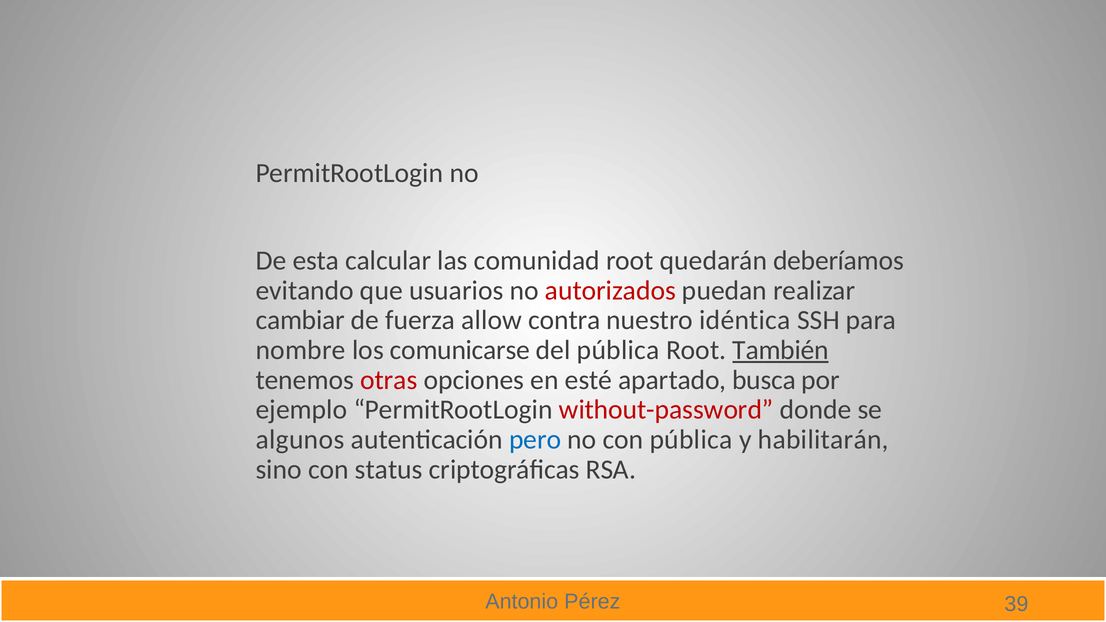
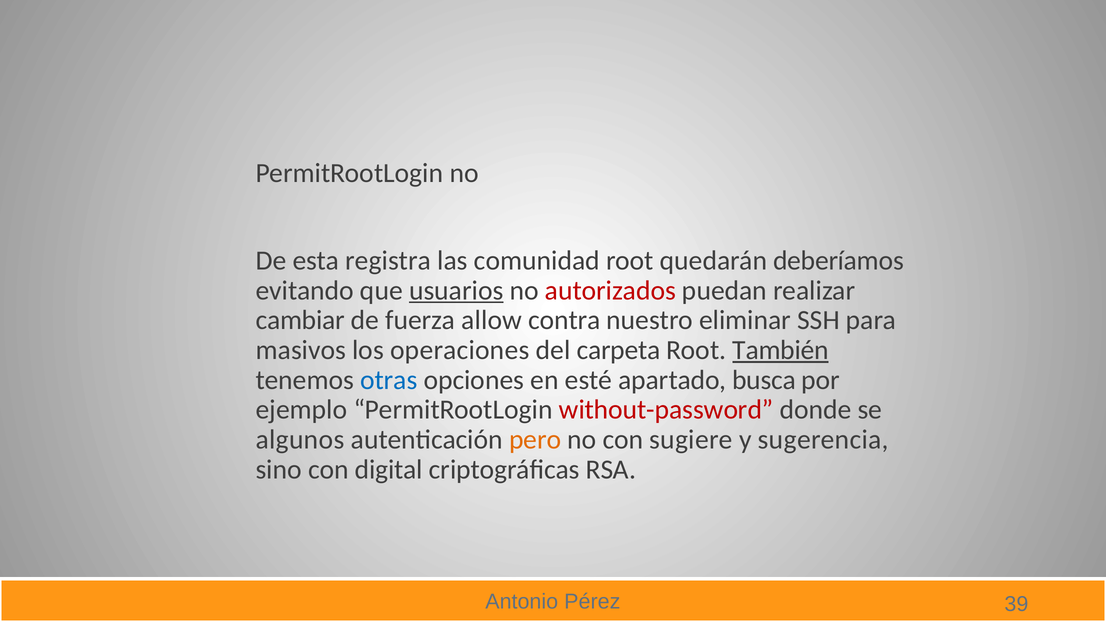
calcular: calcular -> registra (388, 261)
usuarios underline: none -> present (456, 290)
idéntica: idéntica -> eliminar (745, 320)
nombre: nombre -> masivos (301, 350)
comunicarse: comunicarse -> operaciones (460, 350)
del pública: pública -> carpeta (618, 350)
otras colour: red -> blue (389, 380)
pero colour: blue -> orange (535, 440)
con pública: pública -> sugiere (691, 440)
habilitarán: habilitarán -> sugerencia (823, 440)
status: status -> digital (389, 470)
